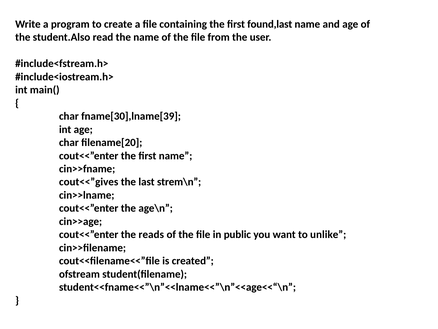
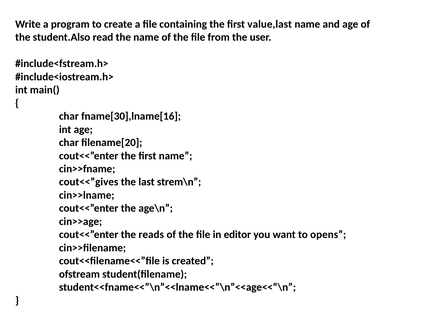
found,last: found,last -> value,last (270, 24)
fname[30],lname[39: fname[30],lname[39 -> fname[30],lname[16 (131, 116)
public: public -> editor (237, 234)
unlike: unlike -> opens (328, 234)
